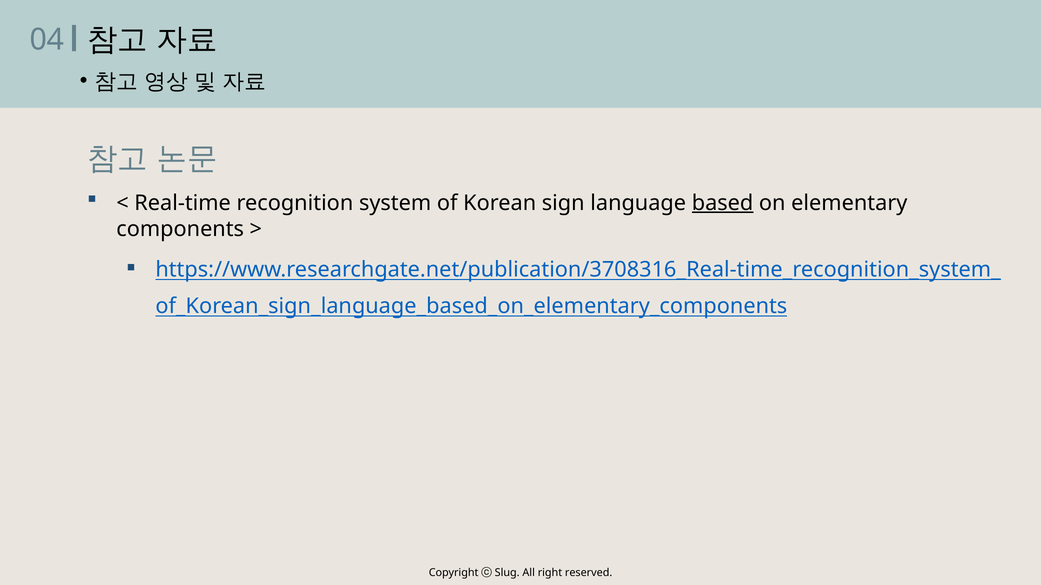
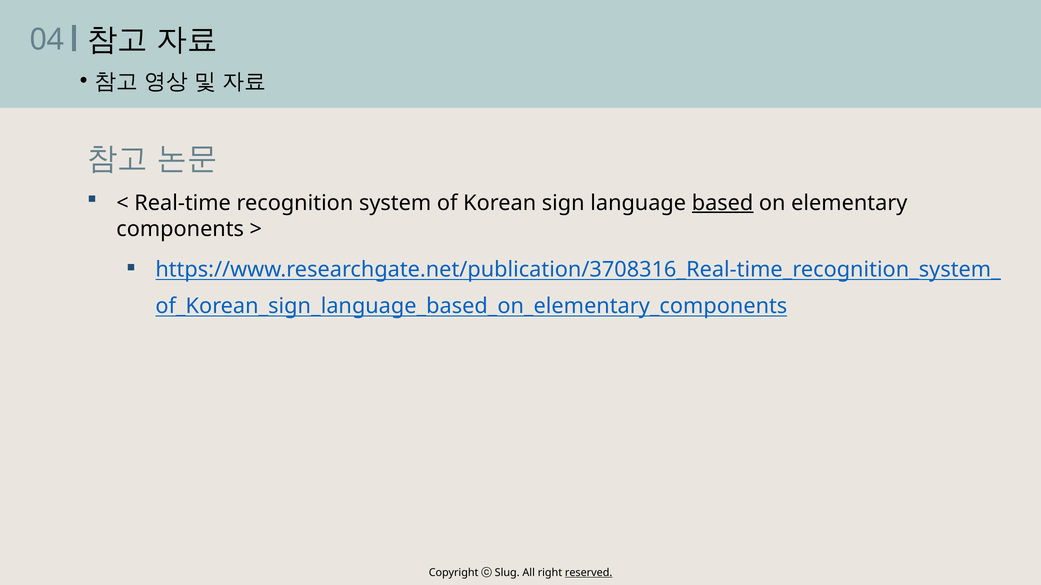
reserved underline: none -> present (589, 573)
